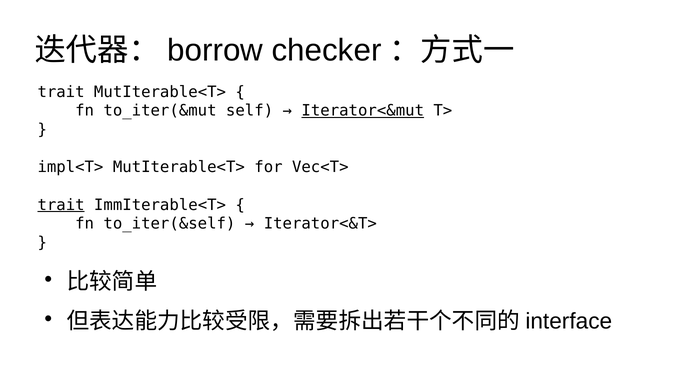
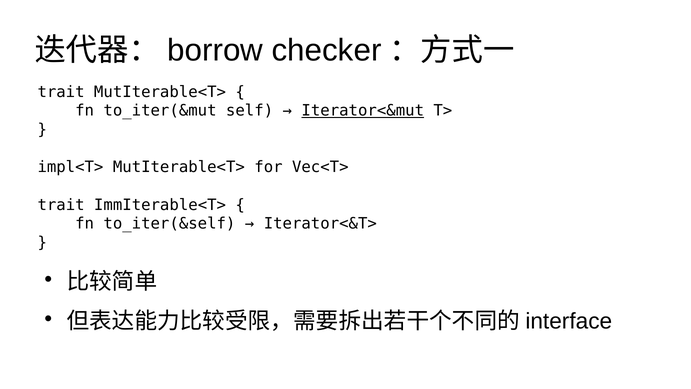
trait underline: present -> none (61, 205)
